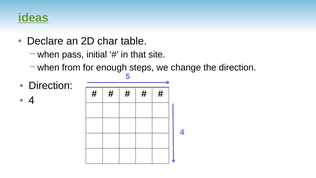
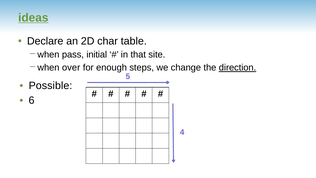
from: from -> over (71, 68)
direction underline: none -> present (238, 68)
Direction: Direction -> Possible (51, 86)
4: 4 -> 6 (32, 100)
